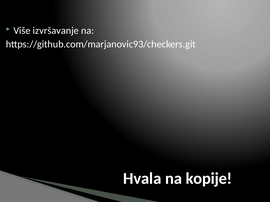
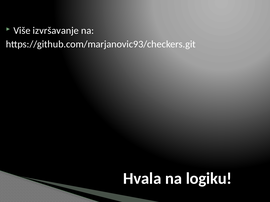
kopije: kopije -> logiku (209, 179)
